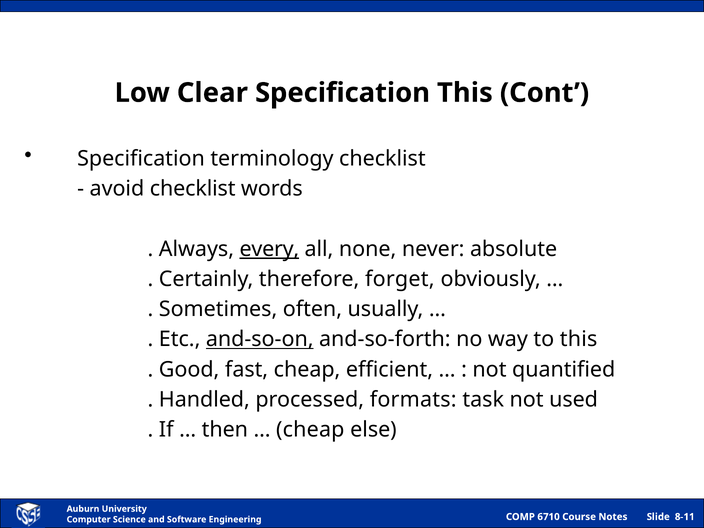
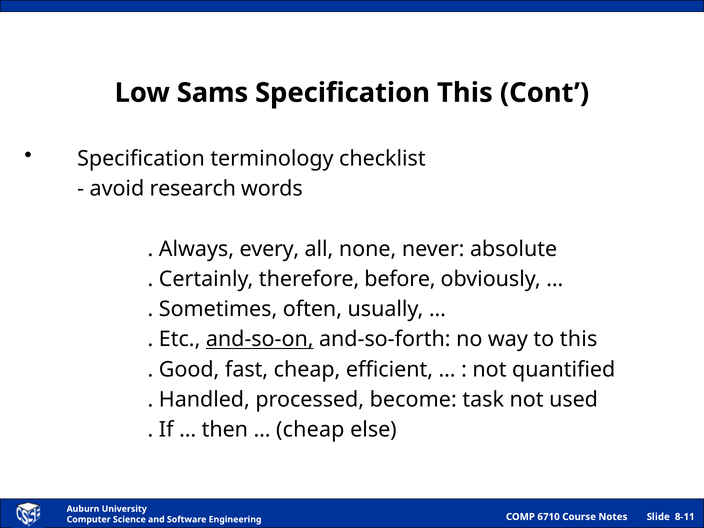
Clear: Clear -> Sams (213, 93)
avoid checklist: checklist -> research (193, 189)
every underline: present -> none (269, 249)
forget: forget -> before (400, 279)
formats: formats -> become (413, 400)
